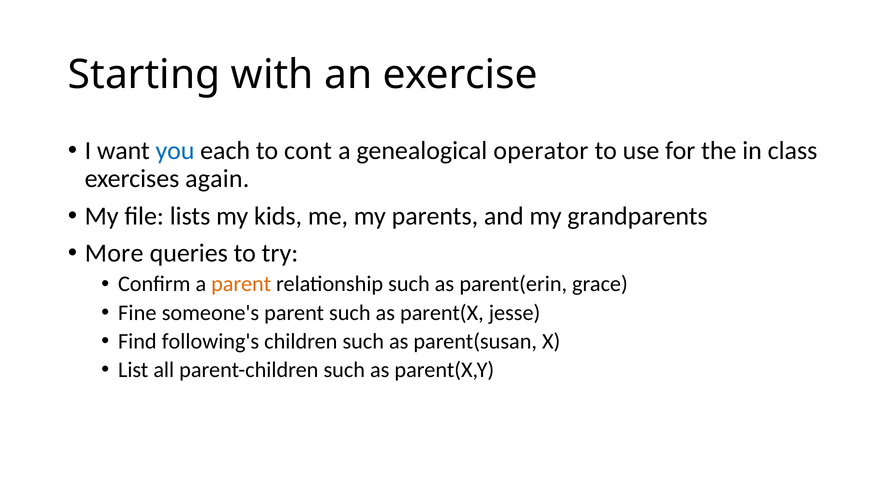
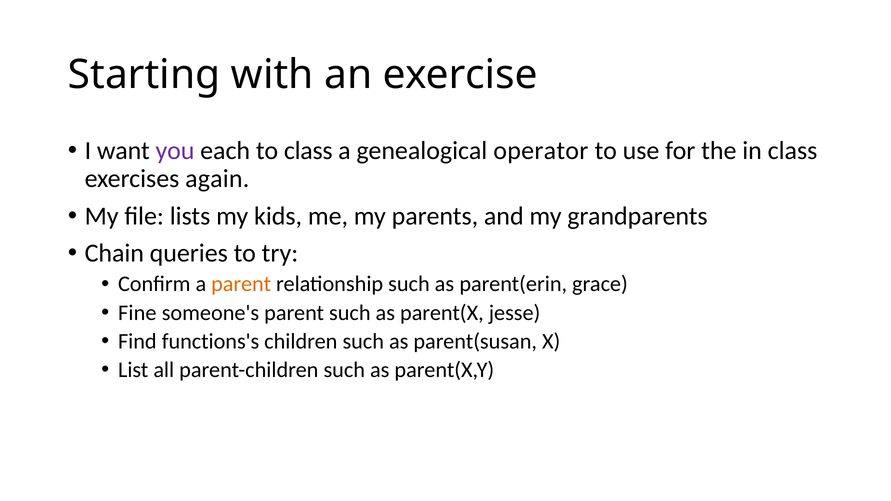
you colour: blue -> purple (175, 151)
to cont: cont -> class (308, 151)
More: More -> Chain (114, 253)
following's: following's -> functions's (211, 342)
